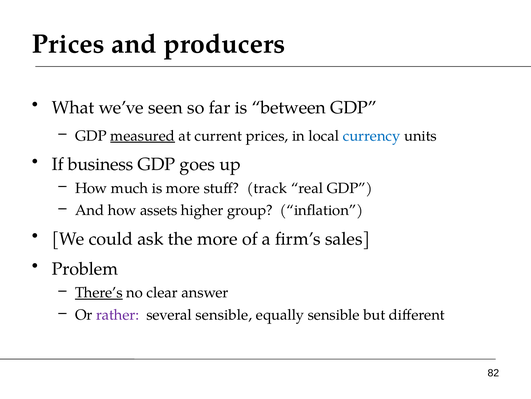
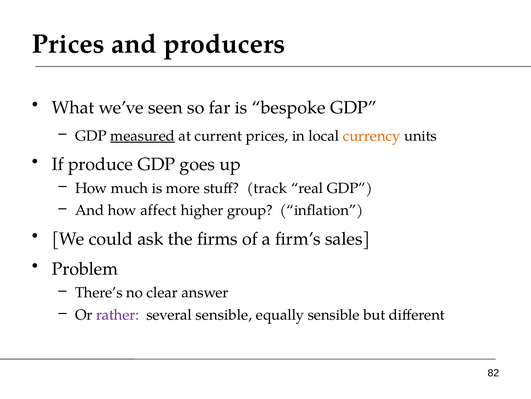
between: between -> bespoke (289, 107)
currency colour: blue -> orange (372, 136)
business: business -> produce (101, 164)
assets: assets -> affect (159, 210)
the more: more -> firms (217, 238)
There’s underline: present -> none (99, 292)
